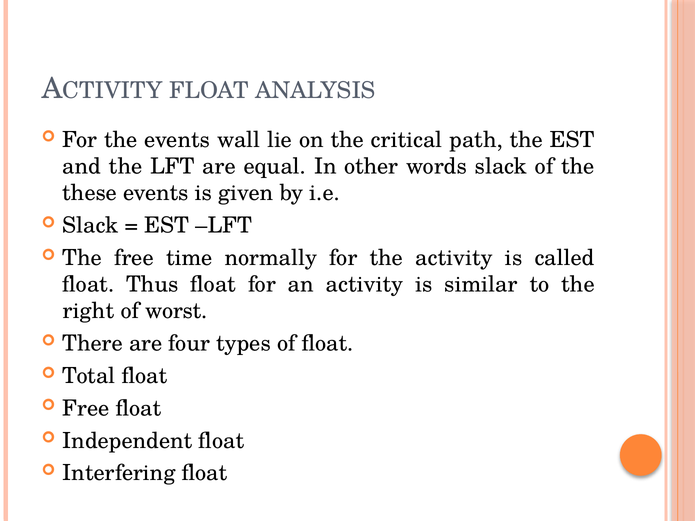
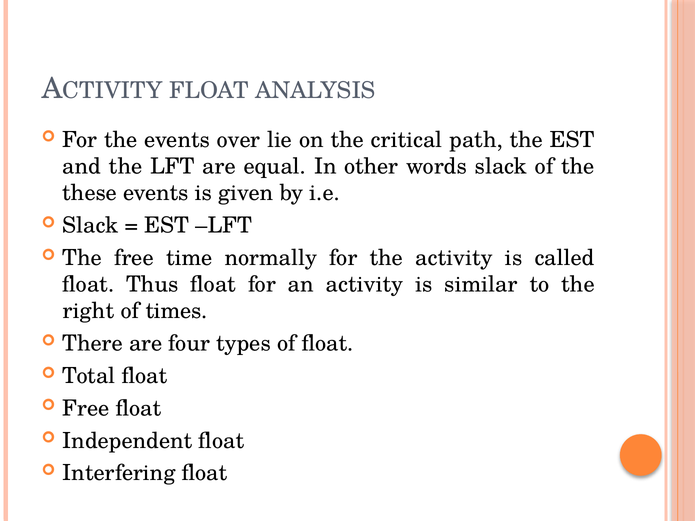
wall: wall -> over (239, 140)
worst: worst -> times (176, 311)
